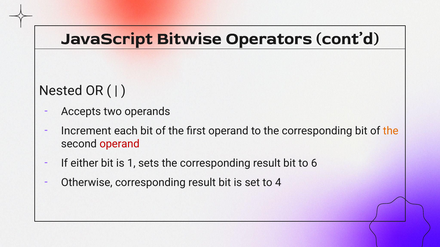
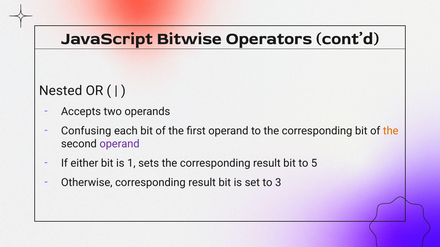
Increment: Increment -> Confusing (86, 131)
operand colour: red -> purple (120, 144)
6: 6 -> 5 (314, 164)
4: 4 -> 3 (278, 183)
